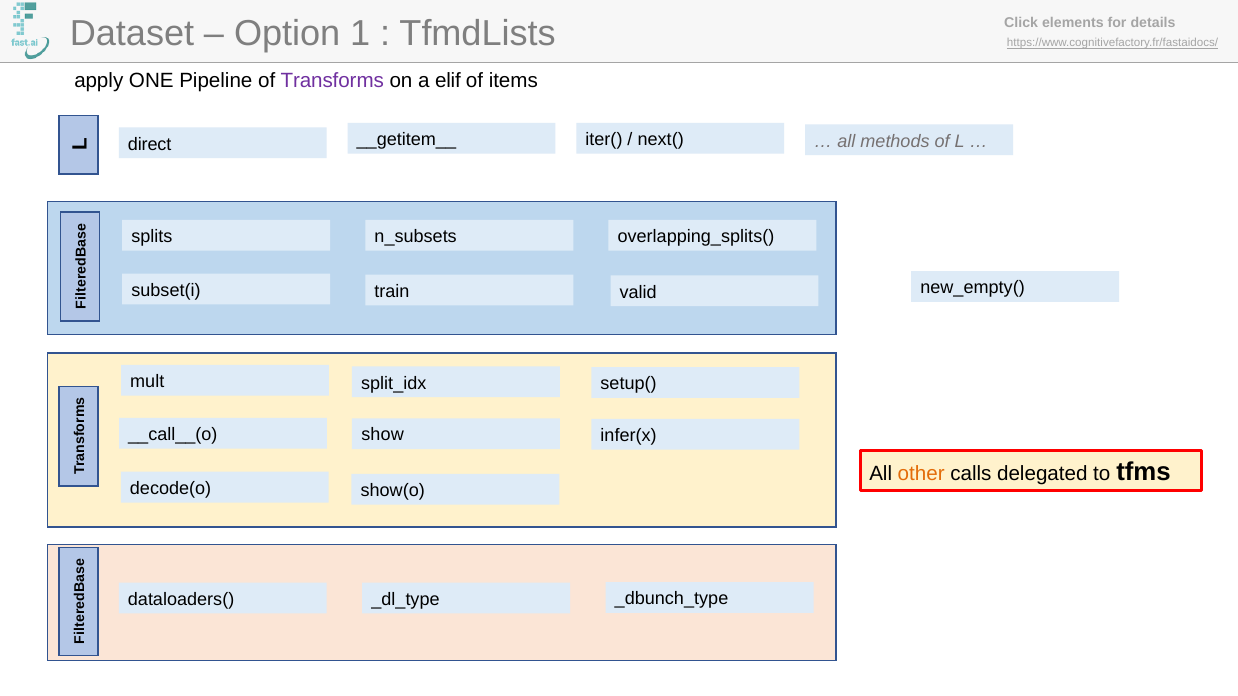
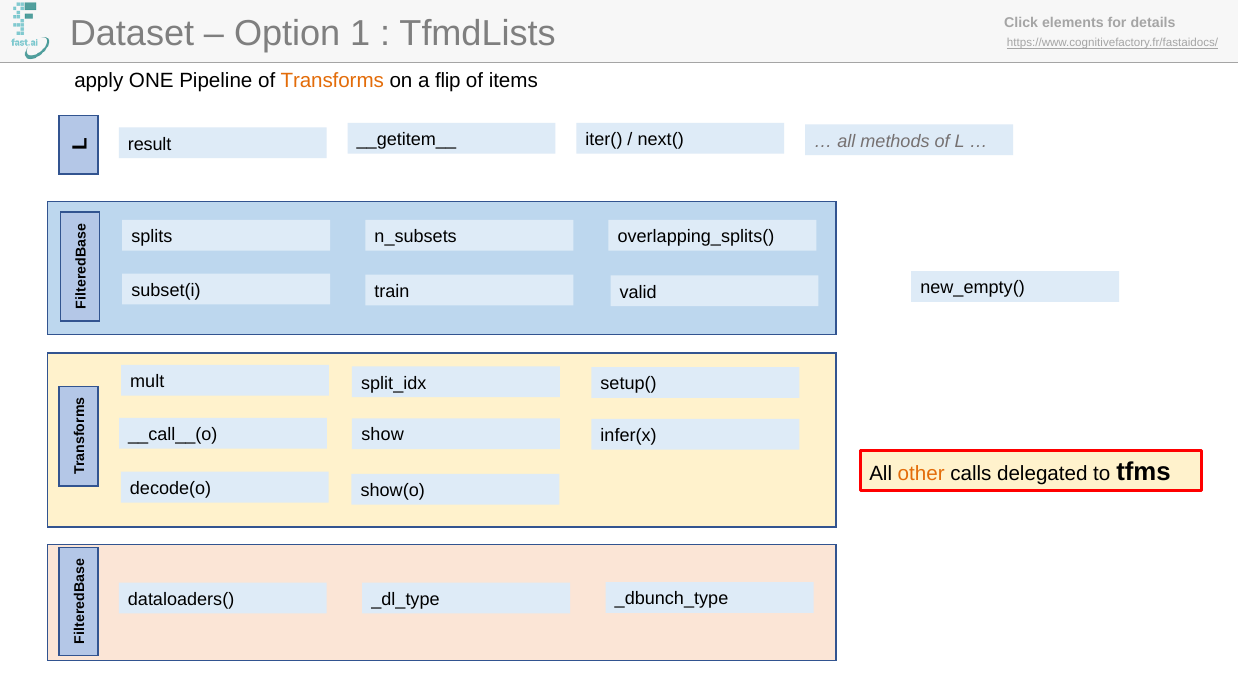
Transforms colour: purple -> orange (332, 81)
elif: elif -> flip (448, 81)
direct: direct -> result (150, 144)
